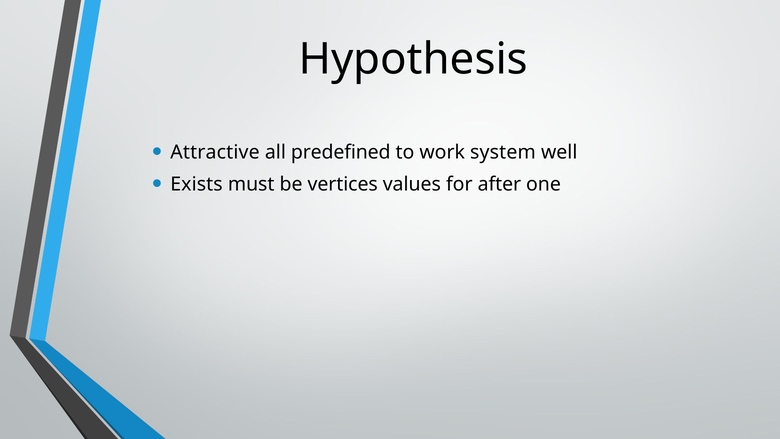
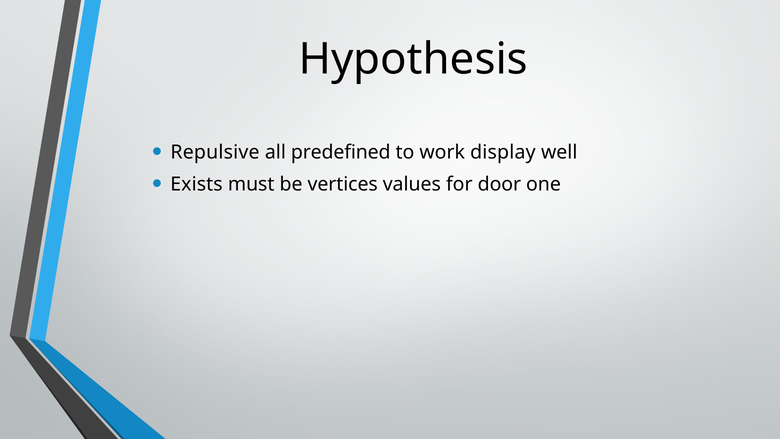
Attractive: Attractive -> Repulsive (215, 152)
system: system -> display (503, 152)
after: after -> door (499, 184)
